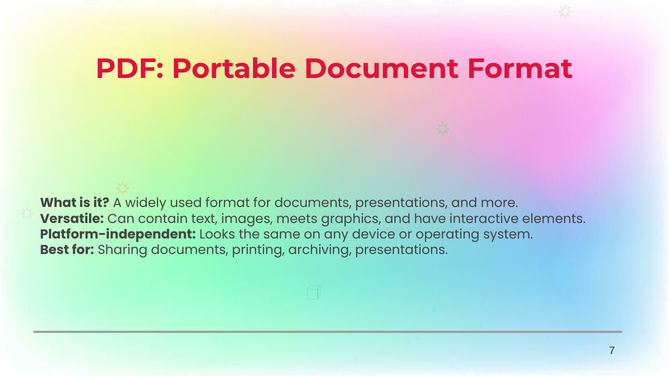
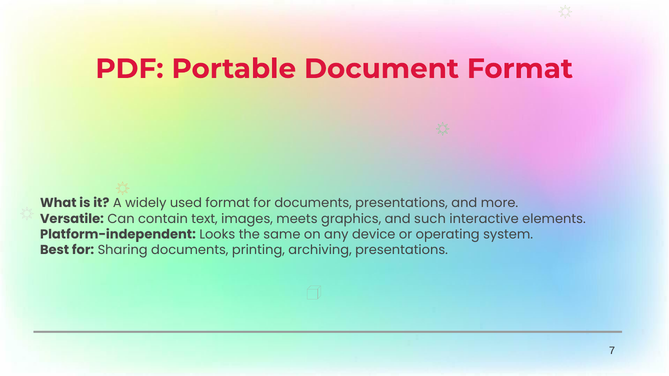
have: have -> such (430, 219)
